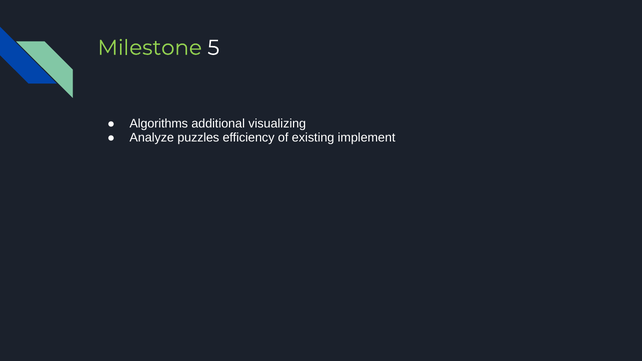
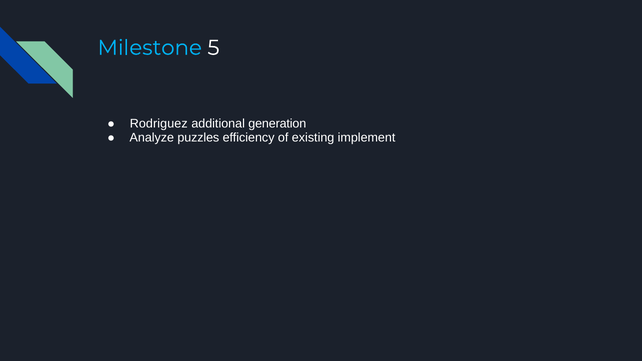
Milestone colour: light green -> light blue (150, 48)
Algorithms: Algorithms -> Rodriguez (159, 124)
visualizing: visualizing -> generation (277, 124)
